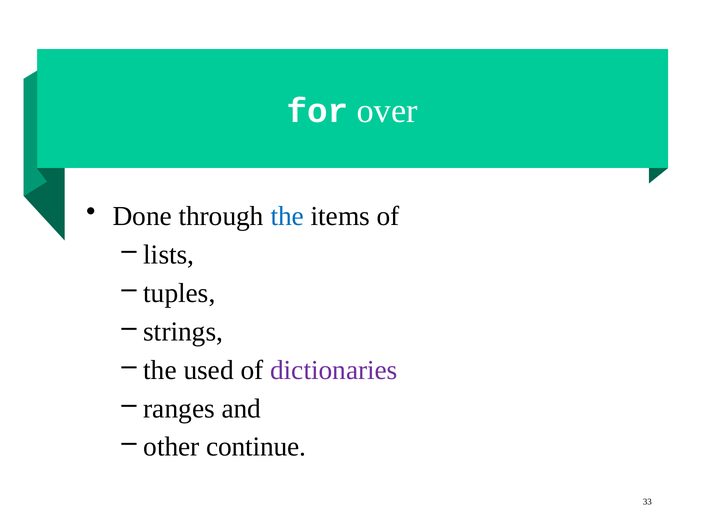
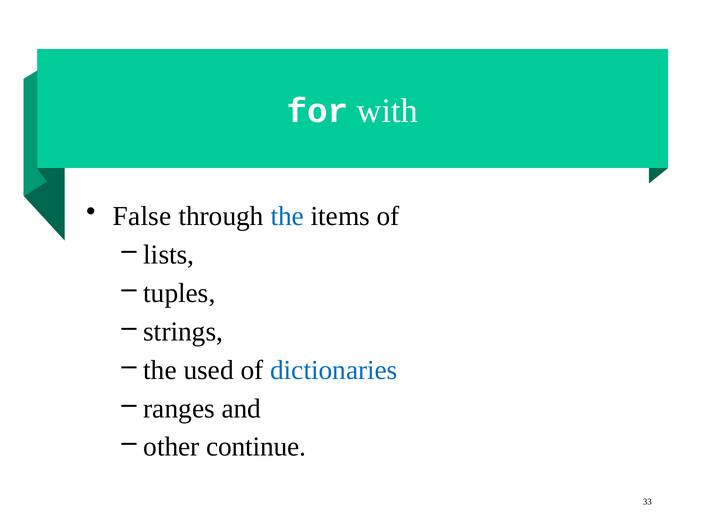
over: over -> with (387, 111)
Done: Done -> False (142, 216)
dictionaries colour: purple -> blue (334, 370)
